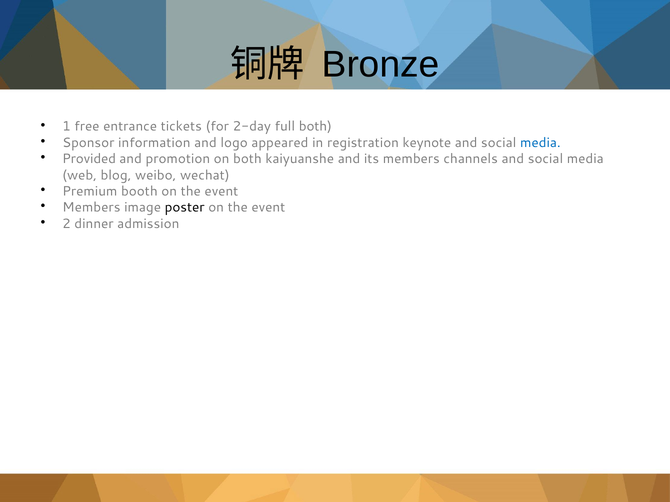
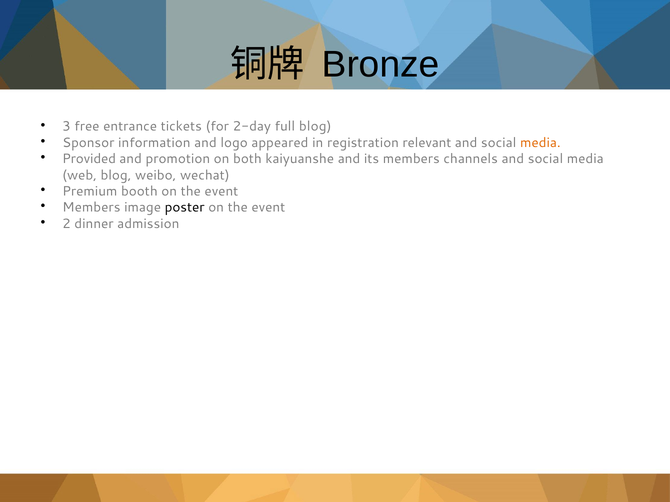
1: 1 -> 3 (66, 127)
full both: both -> blog (315, 127)
keynote: keynote -> relevant (427, 143)
media colour: blue -> orange (540, 143)
